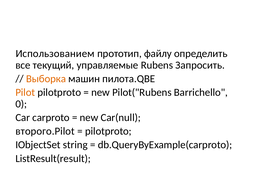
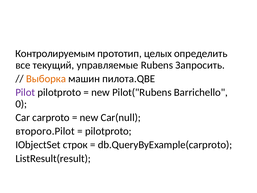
Использованием: Использованием -> Контролируемым (55, 53)
файлу: файлу -> целых (158, 53)
Pilot colour: orange -> purple (25, 92)
string: string -> строк (75, 145)
